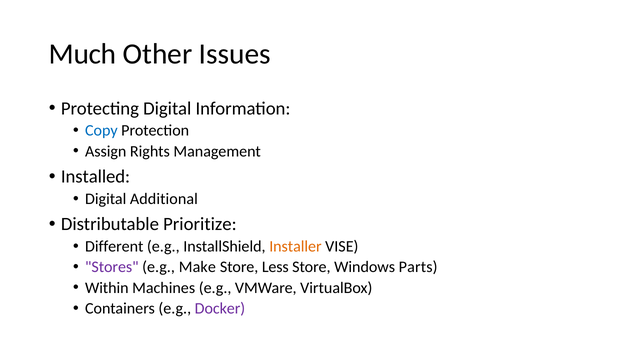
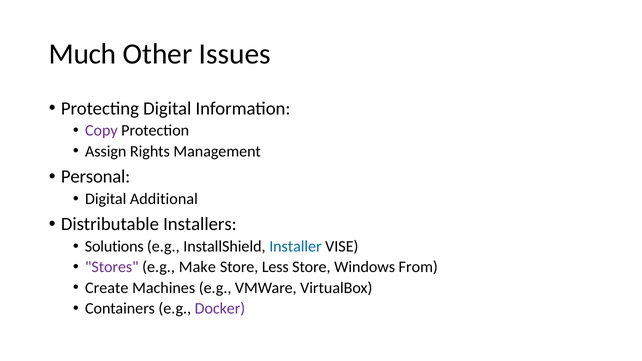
Copy colour: blue -> purple (101, 131)
Installed: Installed -> Personal (96, 177)
Prioritize: Prioritize -> Installers (200, 224)
Different: Different -> Solutions (114, 247)
Installer colour: orange -> blue (295, 247)
Parts: Parts -> From (418, 267)
Within: Within -> Create (107, 288)
